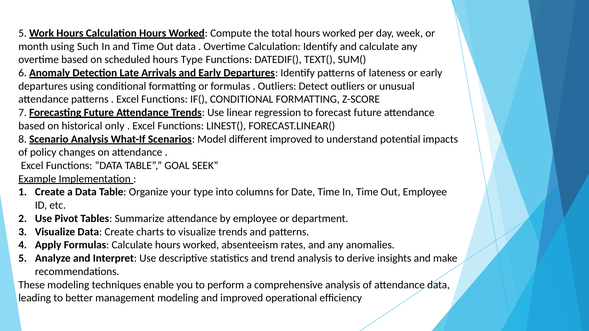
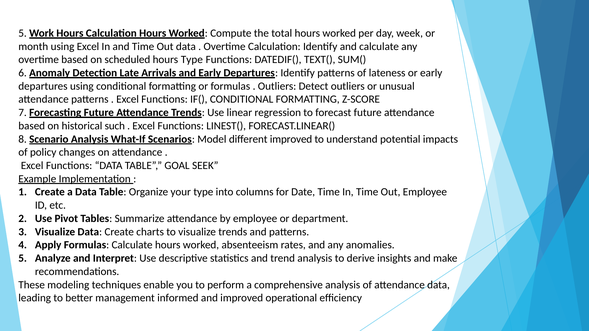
using Such: Such -> Excel (88, 46)
only: only -> such (115, 126)
management modeling: modeling -> informed (178, 298)
